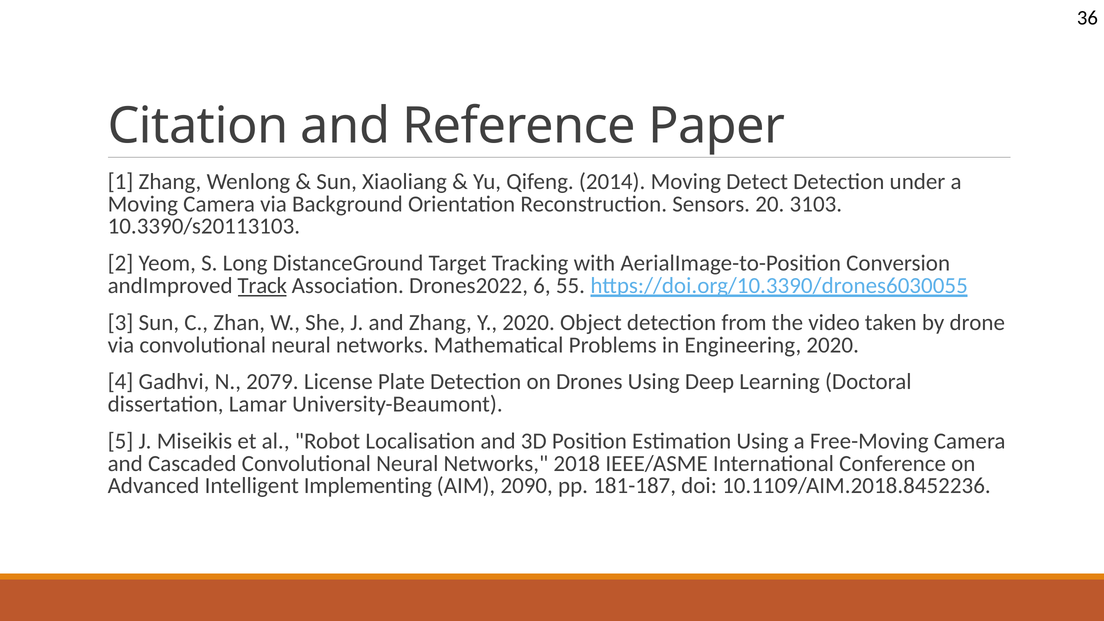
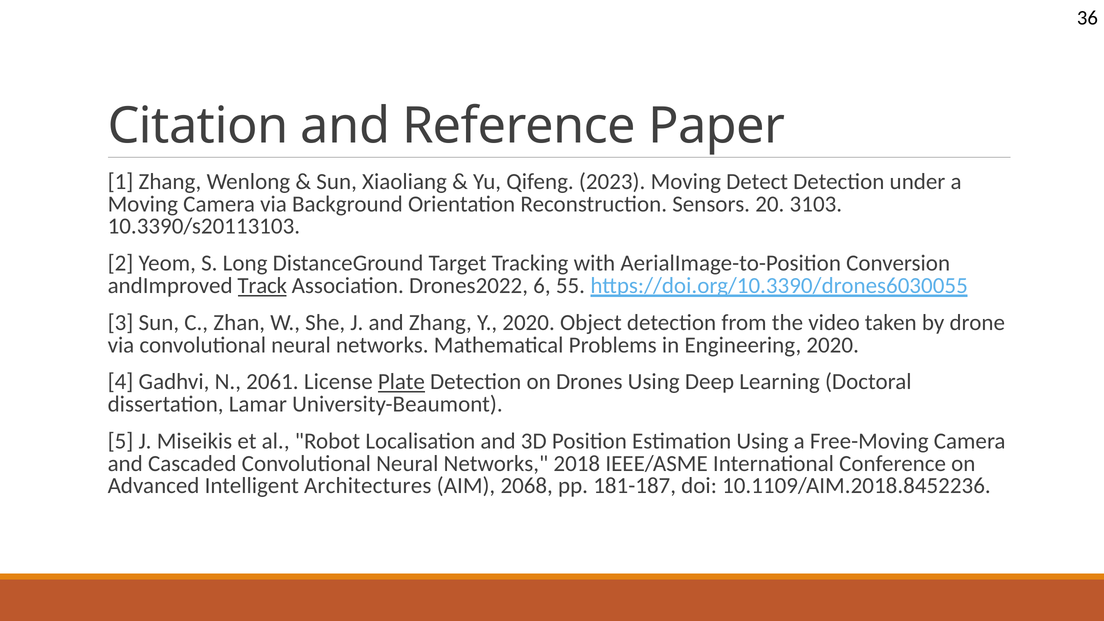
2014: 2014 -> 2023 (612, 182)
2079: 2079 -> 2061 (272, 382)
Plate underline: none -> present (401, 382)
Implementing: Implementing -> Architectures (368, 486)
2090: 2090 -> 2068 (527, 486)
